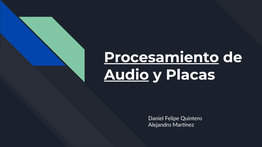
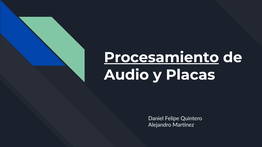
Audio underline: present -> none (126, 75)
